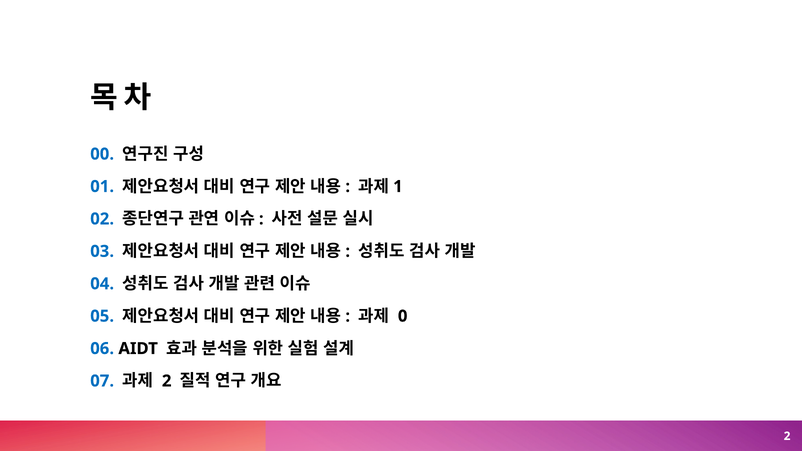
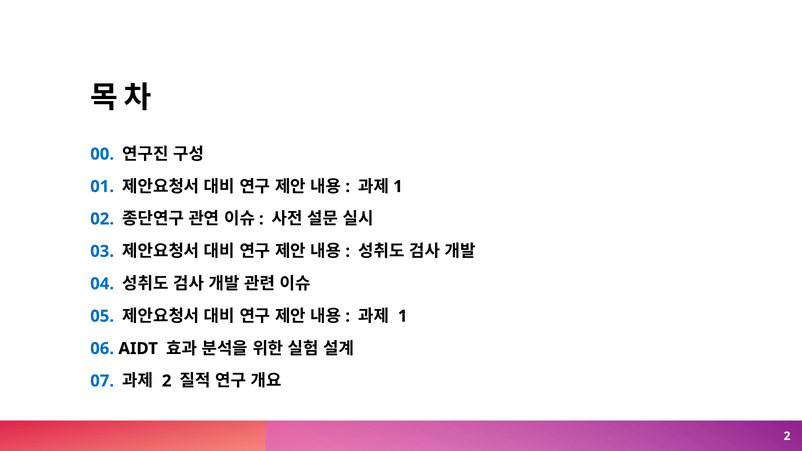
0: 0 -> 1 (403, 316)
